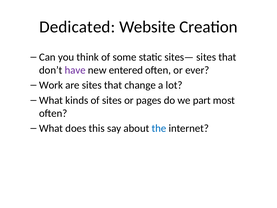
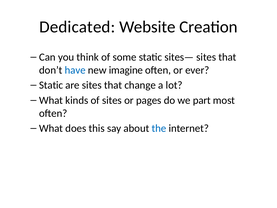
have colour: purple -> blue (75, 70)
entered: entered -> imagine (126, 70)
Work: Work -> Static (51, 85)
